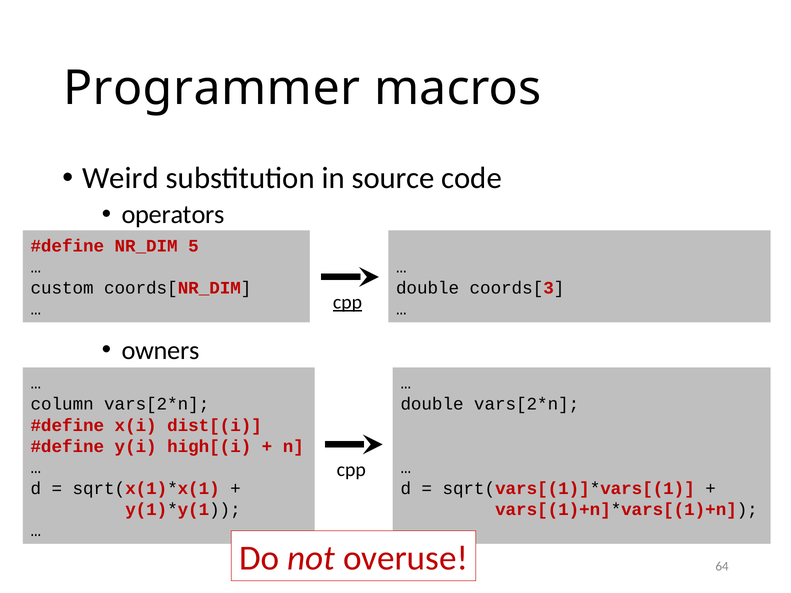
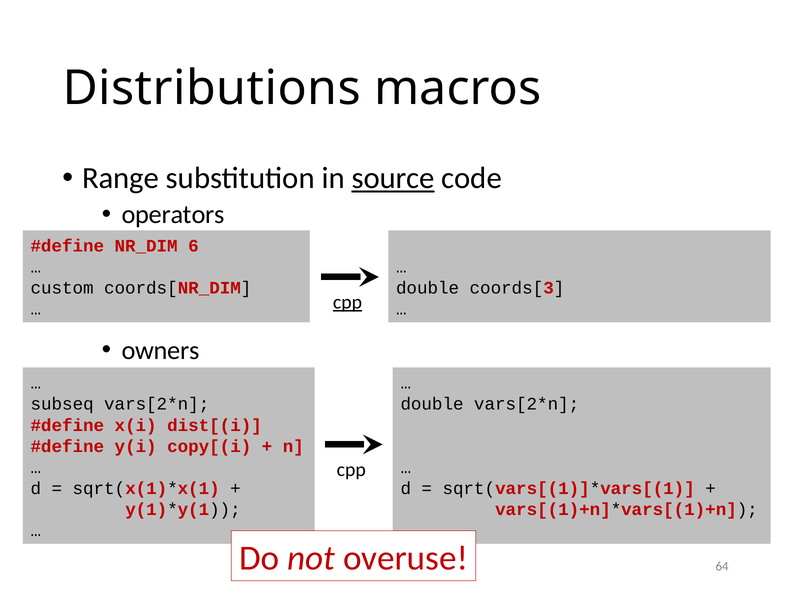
Programmer: Programmer -> Distributions (212, 89)
Weird: Weird -> Range (121, 178)
source underline: none -> present (393, 178)
5: 5 -> 6 (193, 246)
column: column -> subseq (62, 404)
high[(i: high[(i -> copy[(i (209, 447)
